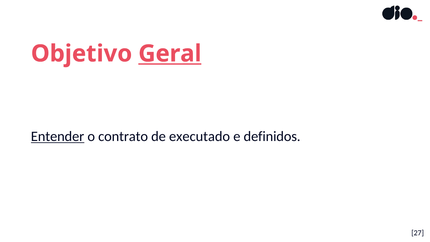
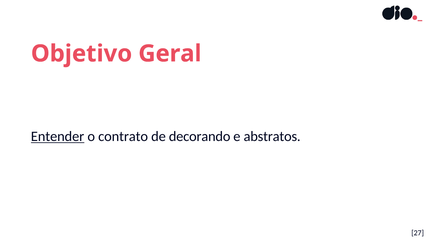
Geral underline: present -> none (170, 54)
executado: executado -> decorando (200, 136)
definidos: definidos -> abstratos (272, 136)
